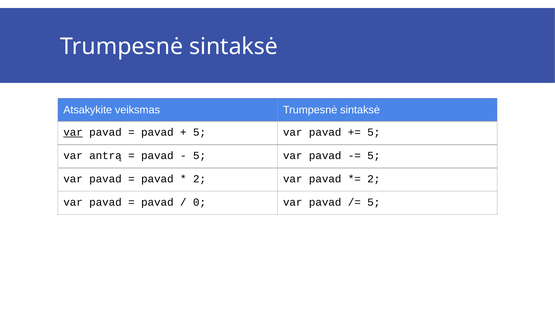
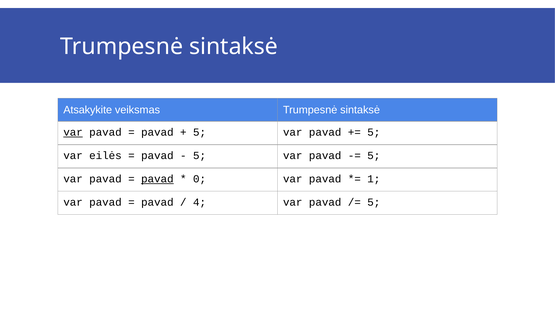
antrą: antrą -> eilės (105, 156)
pavad underline: none -> present (157, 179)
2: 2 -> 0 (200, 179)
2: 2 -> 1 (374, 179)
0: 0 -> 4 (200, 202)
